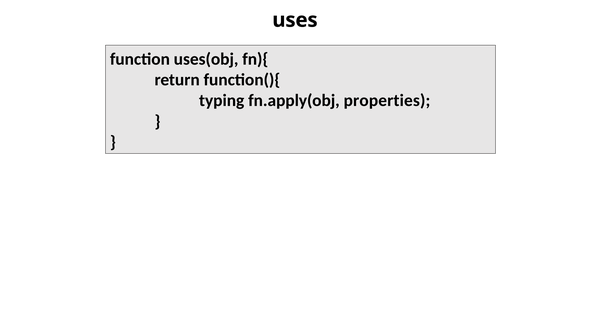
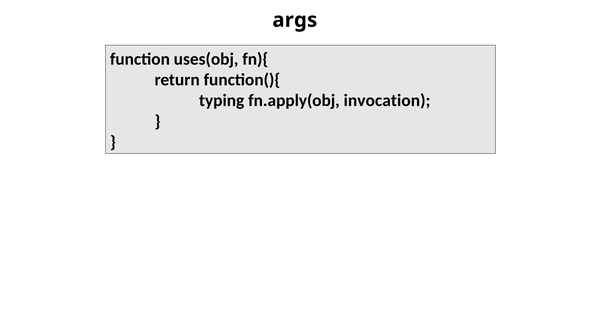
uses: uses -> args (295, 20)
properties: properties -> invocation (387, 101)
